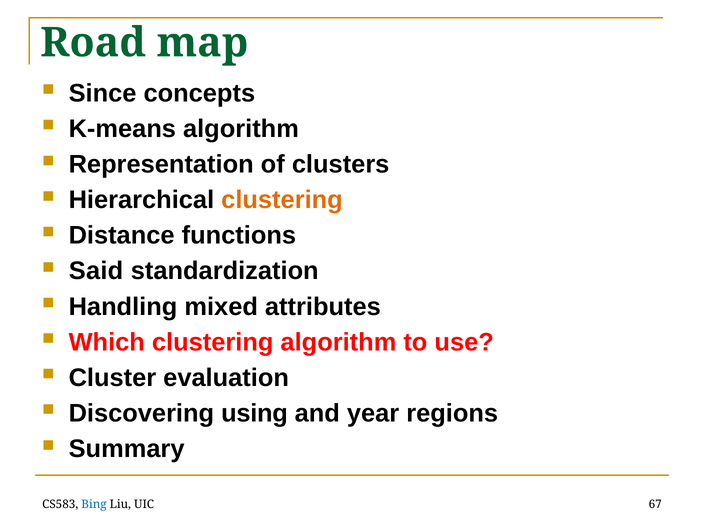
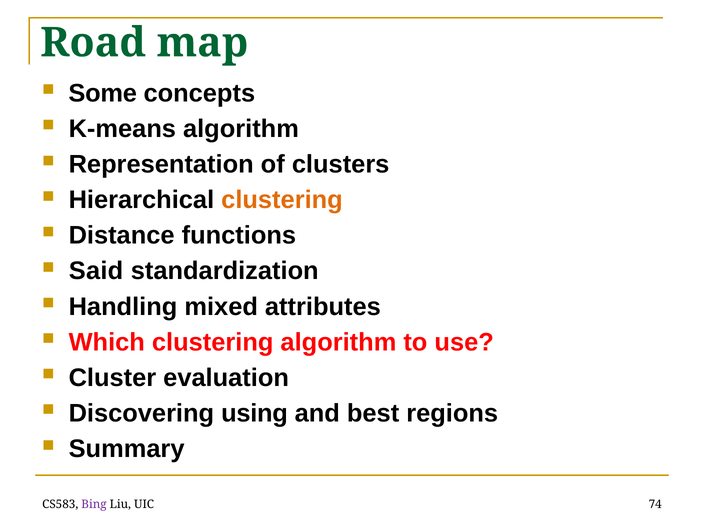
Since: Since -> Some (103, 93)
year: year -> best (373, 413)
Bing colour: blue -> purple (94, 505)
67: 67 -> 74 (655, 504)
